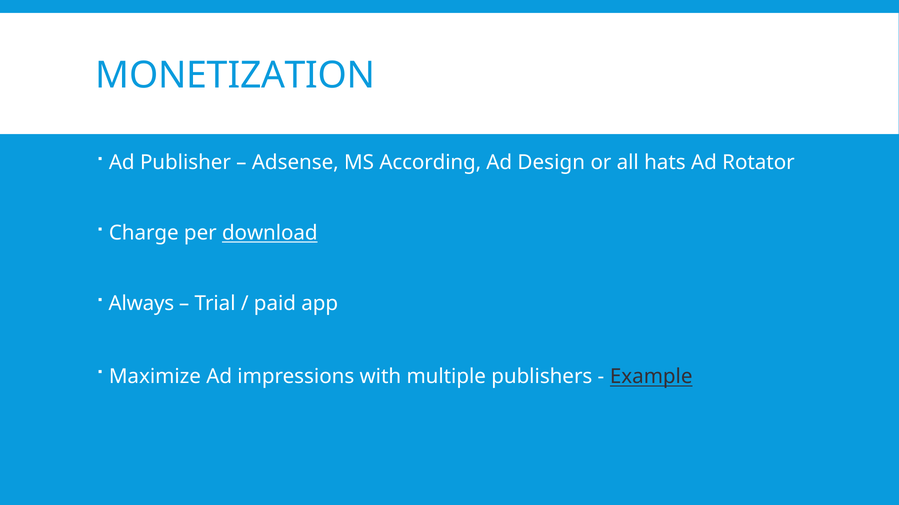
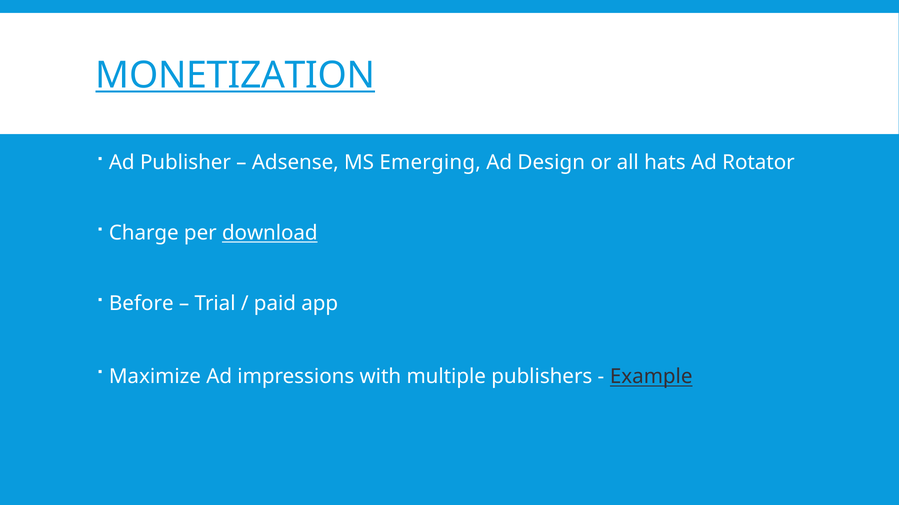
MONETIZATION underline: none -> present (235, 76)
According: According -> Emerging (430, 163)
Always: Always -> Before (141, 304)
